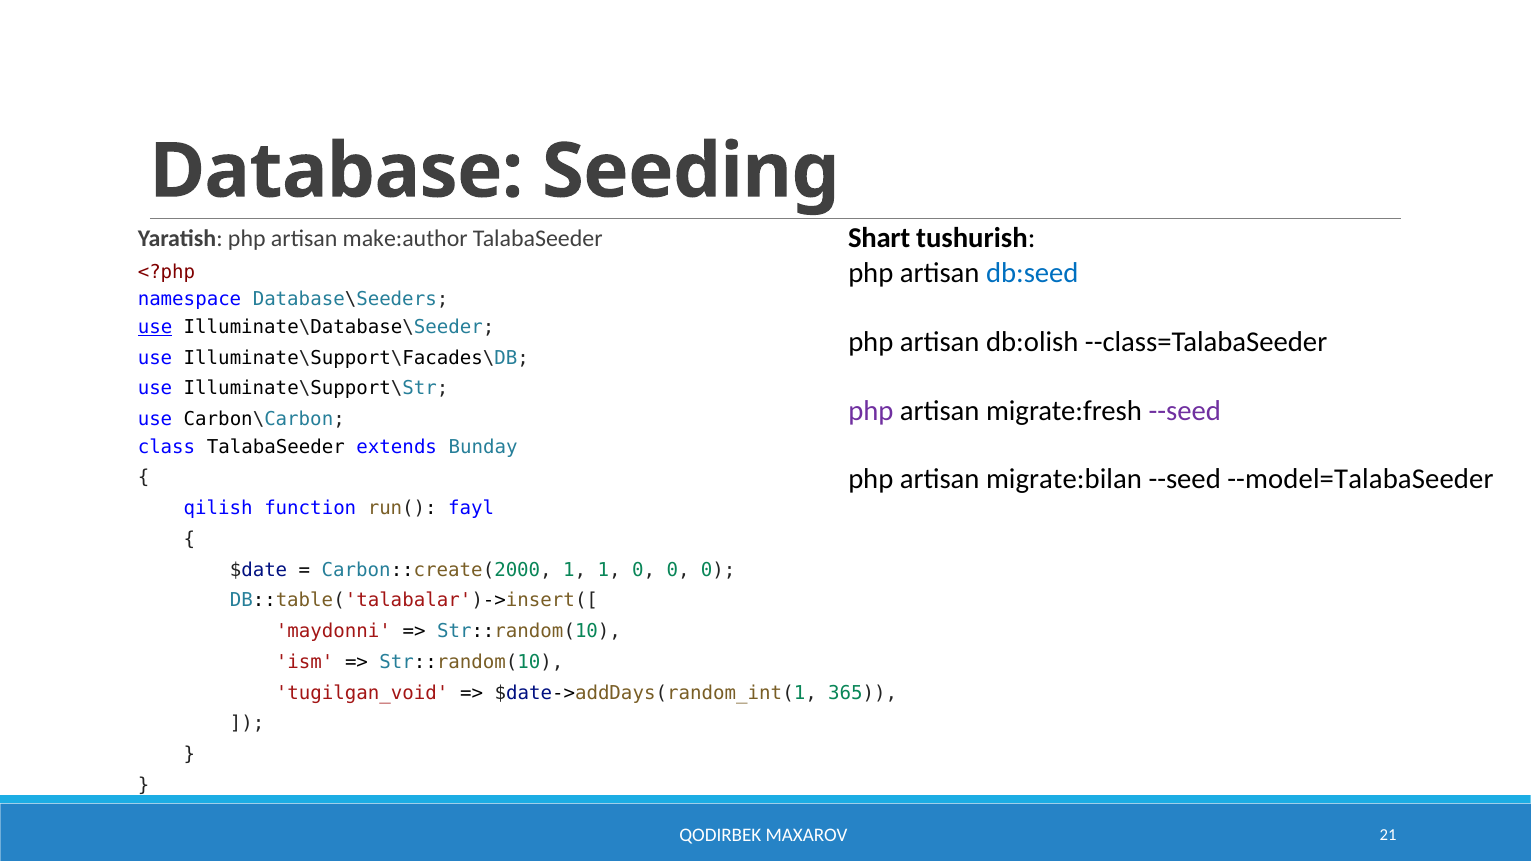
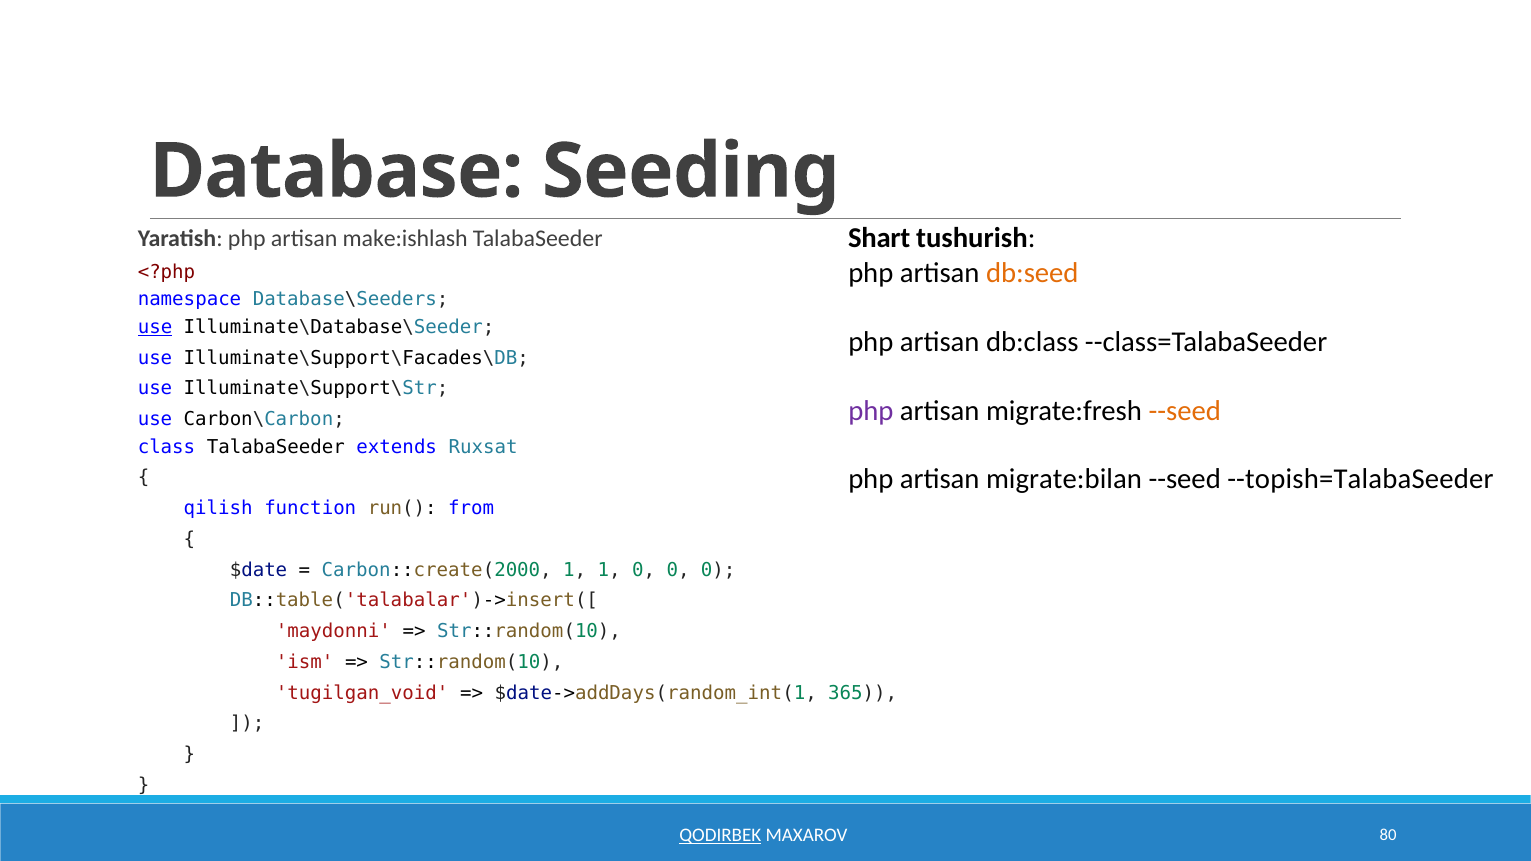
make:author: make:author -> make:ishlash (405, 239)
db:seed colour: blue -> orange (1032, 273)
db:olish: db:olish -> db:class (1032, 342)
--seed colour: purple -> orange (1185, 411)
Bunday: Bunday -> Ruxsat (483, 447)
--model=TalabaSeeder: --model=TalabaSeeder -> --topish=TalabaSeeder (1360, 480)
fayl: fayl -> from (471, 508)
QODIRBEK underline: none -> present (720, 835)
21: 21 -> 80 (1388, 835)
